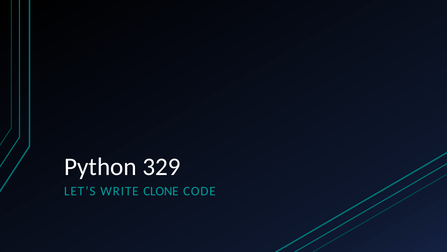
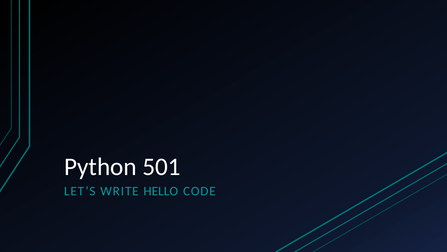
329: 329 -> 501 (161, 166)
CLONE: CLONE -> HELLO (161, 191)
